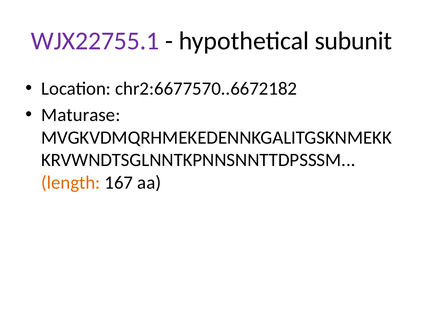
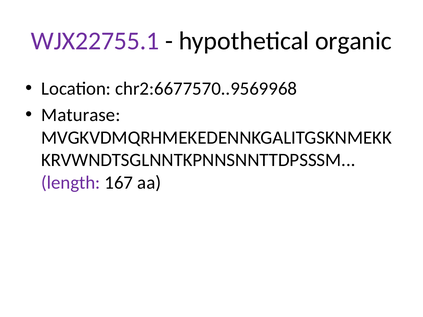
subunit: subunit -> organic (353, 41)
chr2:6677570..6672182: chr2:6677570..6672182 -> chr2:6677570..9569968 (206, 89)
length colour: orange -> purple (71, 183)
